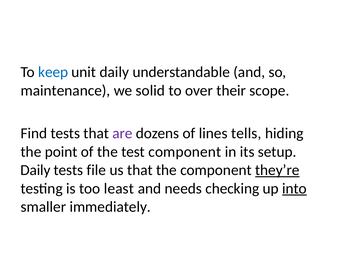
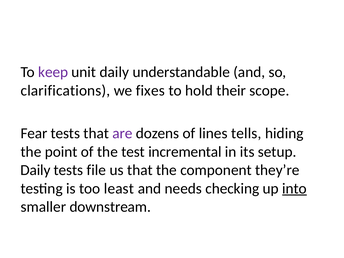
keep colour: blue -> purple (53, 72)
maintenance: maintenance -> clarifications (65, 91)
solid: solid -> fixes (150, 91)
over: over -> hold (199, 91)
Find: Find -> Fear (34, 133)
test component: component -> incremental (185, 152)
they’re underline: present -> none (277, 170)
immediately: immediately -> downstream (110, 207)
